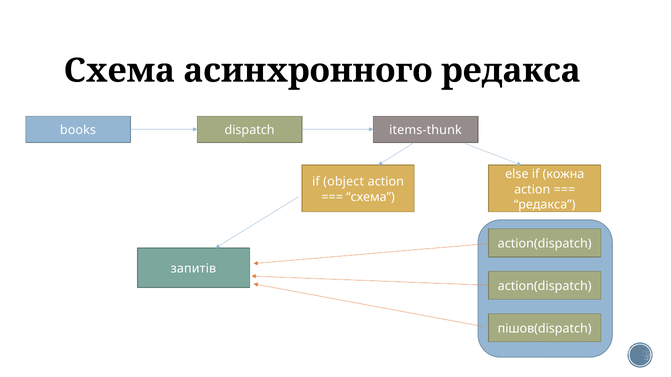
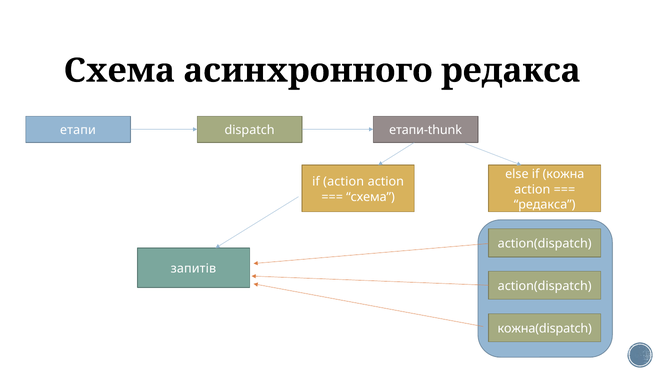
books: books -> етапи (78, 130)
items-thunk: items-thunk -> етапи-thunk (426, 130)
if object: object -> action (344, 182)
пішов(dispatch: пішов(dispatch -> кожна(dispatch (545, 329)
